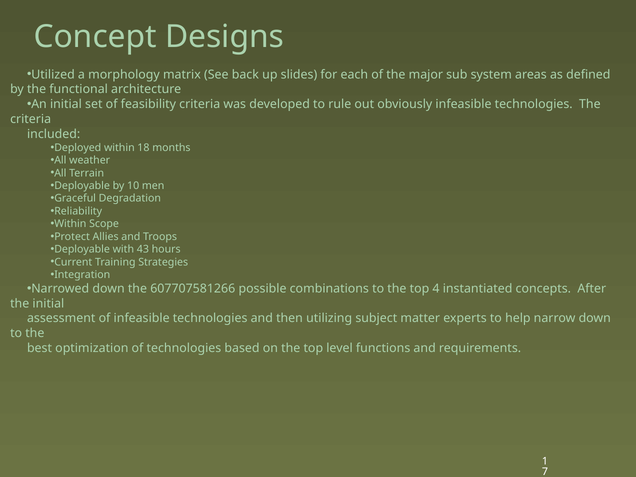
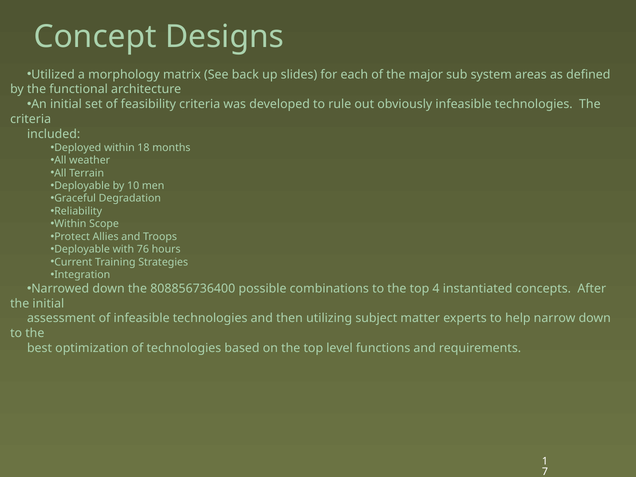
43: 43 -> 76 (143, 249)
607707581266: 607707581266 -> 808856736400 (193, 289)
